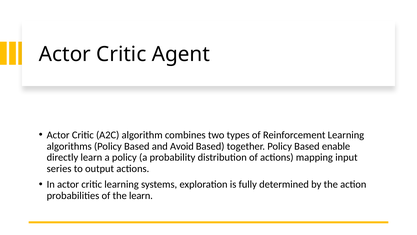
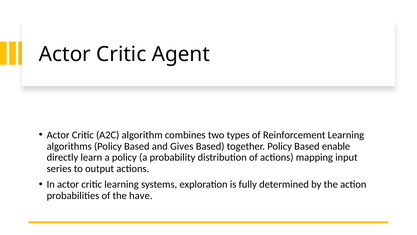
Avoid: Avoid -> Gives (182, 146)
the learn: learn -> have (141, 195)
